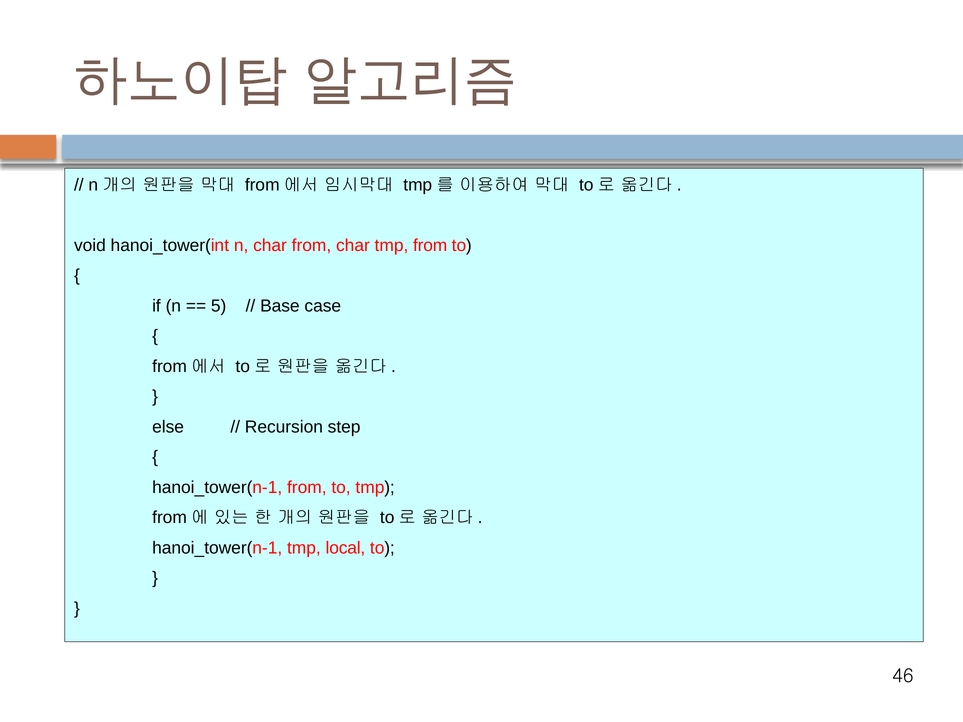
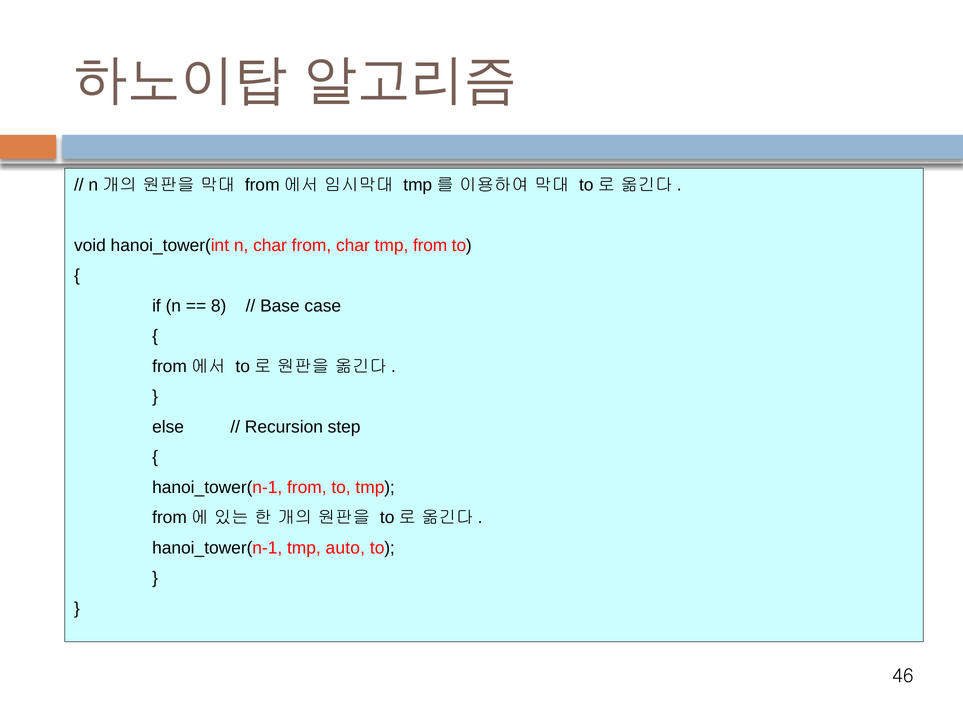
5: 5 -> 8 (219, 306)
local: local -> auto (345, 548)
